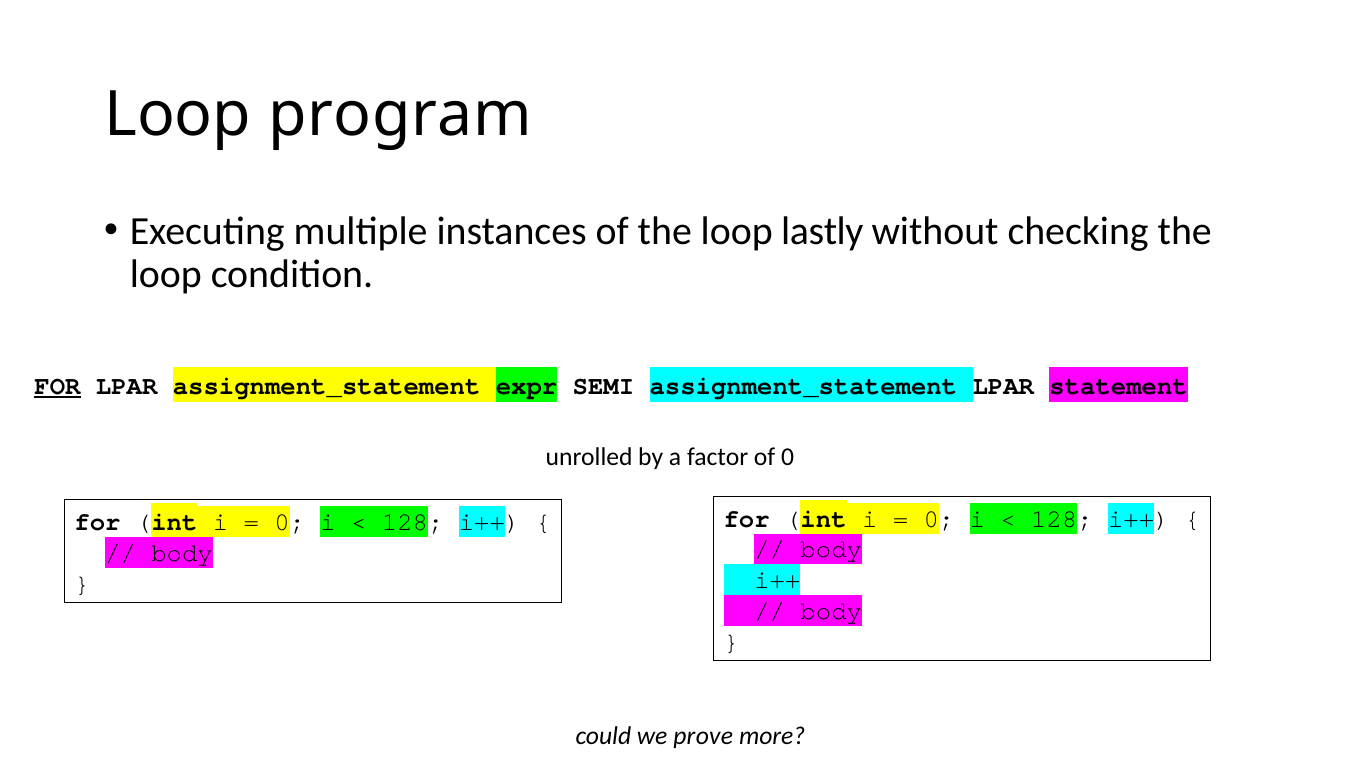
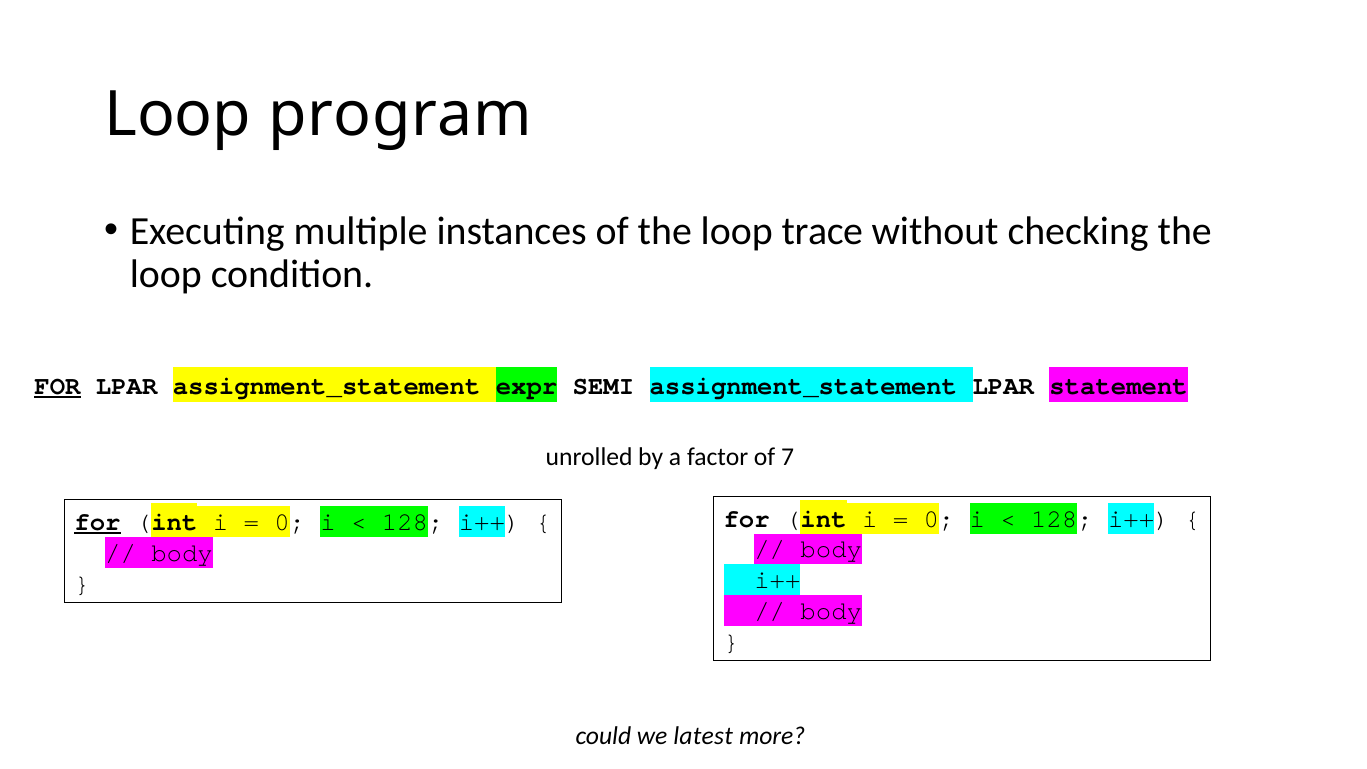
lastly: lastly -> trace (822, 231)
of 0: 0 -> 7 (788, 457)
for underline: none -> present (97, 522)
prove: prove -> latest (703, 736)
